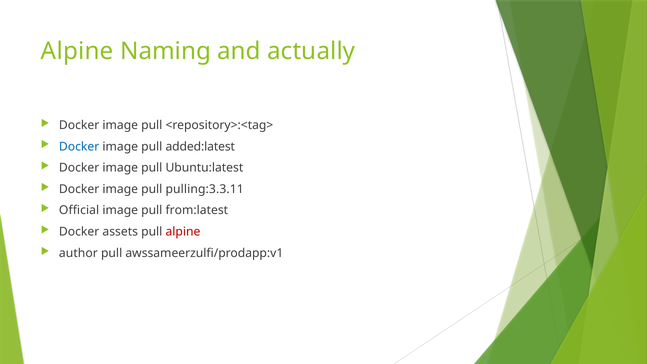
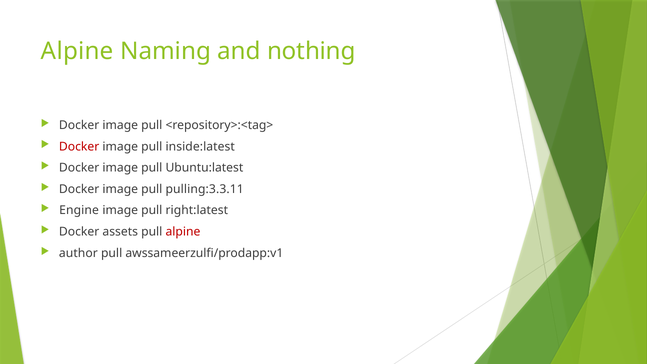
actually: actually -> nothing (311, 51)
Docker colour: blue -> red (79, 147)
added:latest: added:latest -> inside:latest (200, 147)
Official: Official -> Engine (79, 210)
from:latest: from:latest -> right:latest (197, 210)
